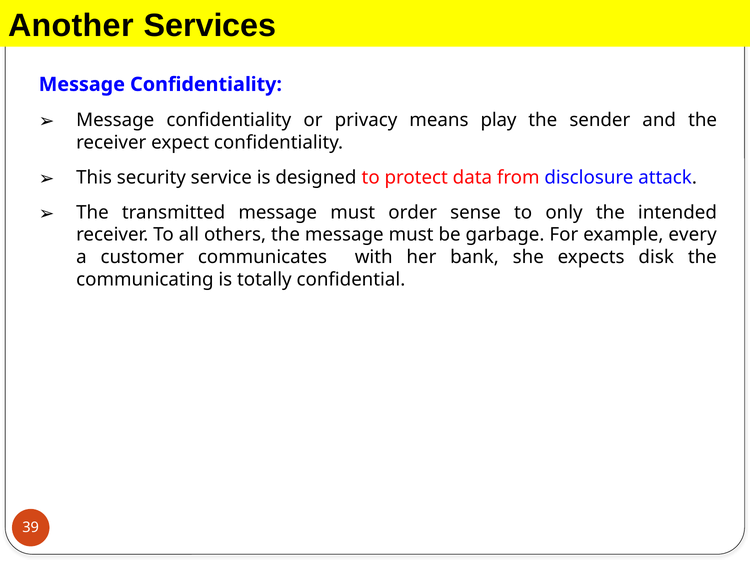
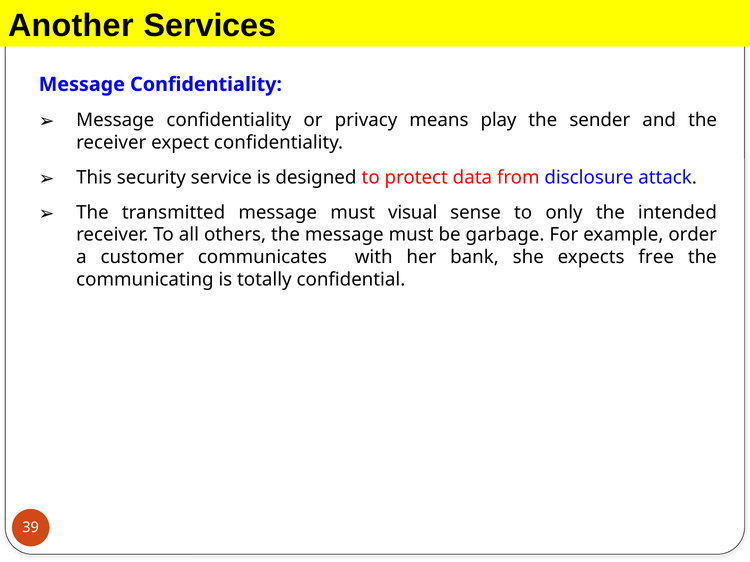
order: order -> visual (413, 213)
every: every -> order (693, 235)
disk: disk -> free (656, 258)
